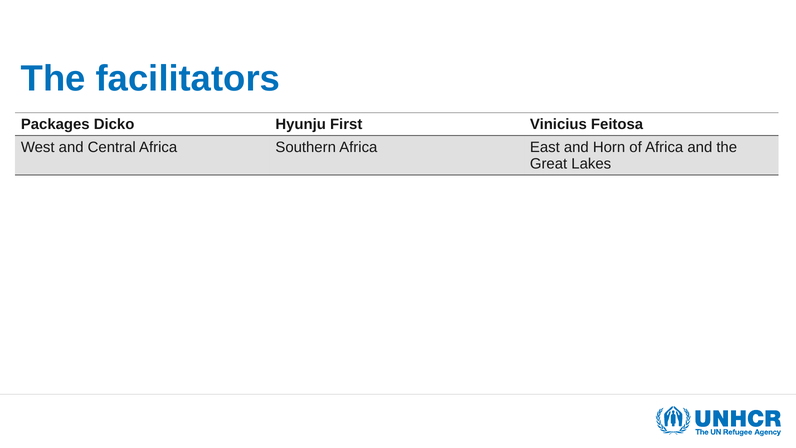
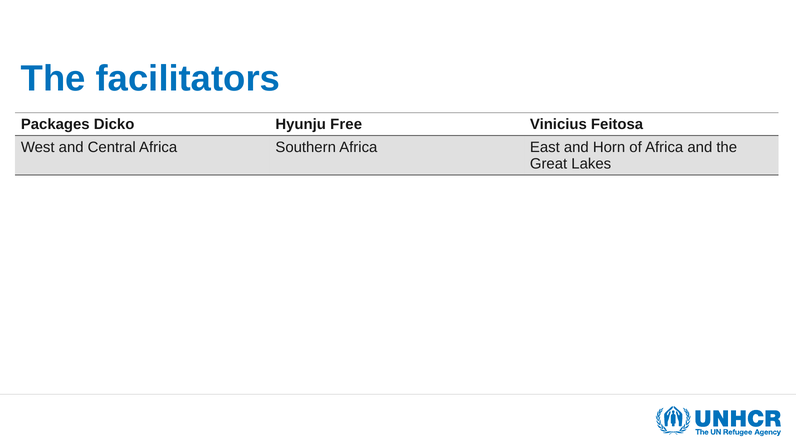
First: First -> Free (346, 124)
